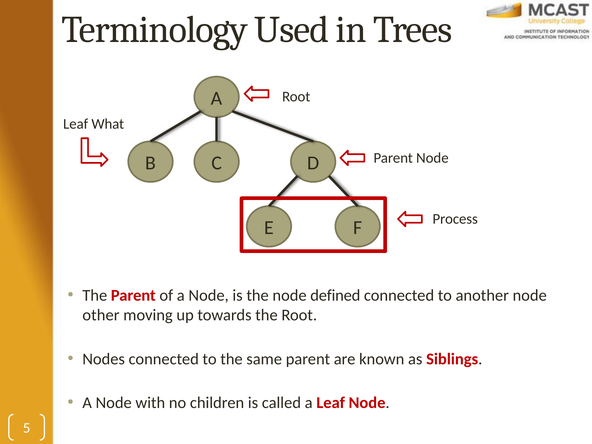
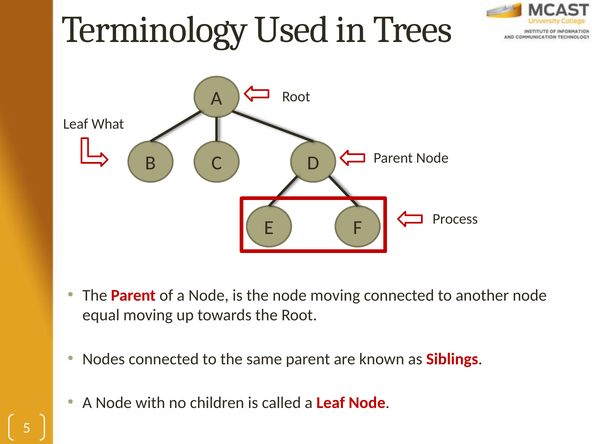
node defined: defined -> moving (335, 295)
other: other -> equal (101, 315)
